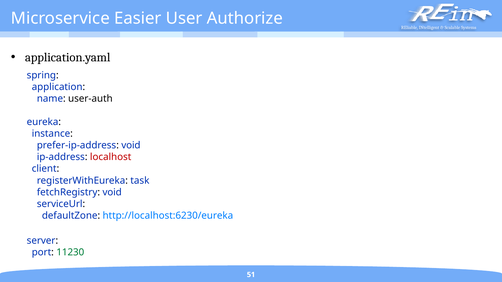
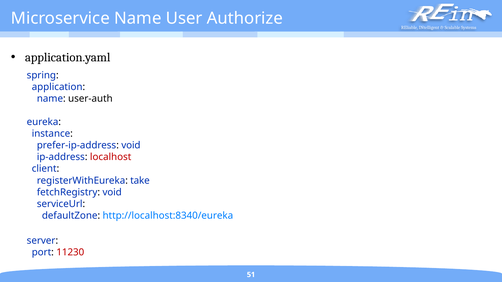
Microservice Easier: Easier -> Name (138, 18)
task: task -> take (140, 181)
http://localhost:6230/eureka: http://localhost:6230/eureka -> http://localhost:8340/eureka (168, 216)
11230 colour: green -> red (70, 253)
